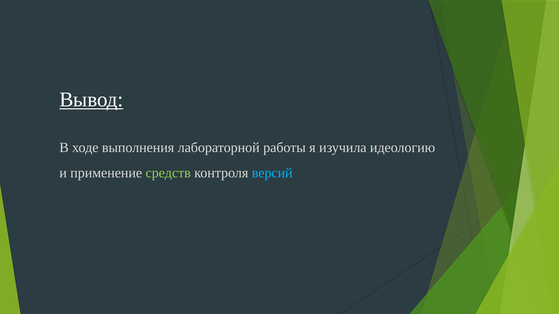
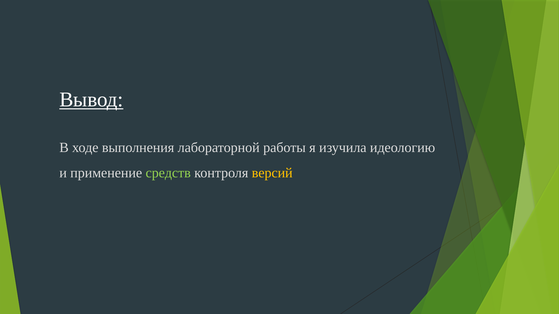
версий colour: light blue -> yellow (272, 173)
